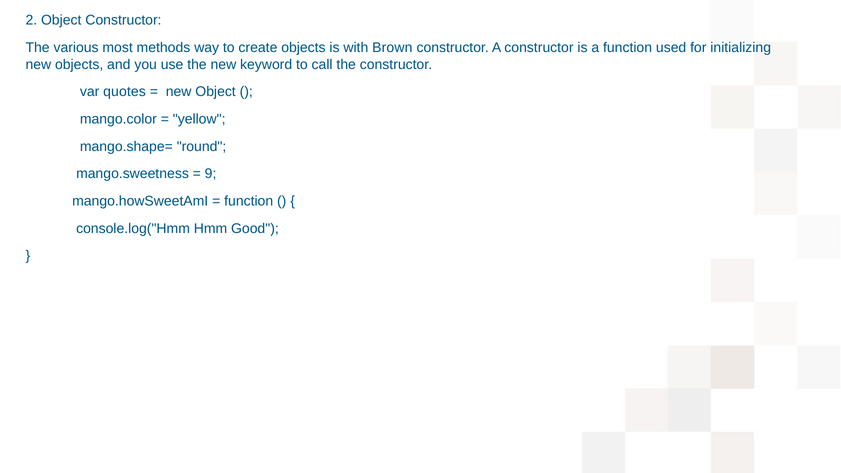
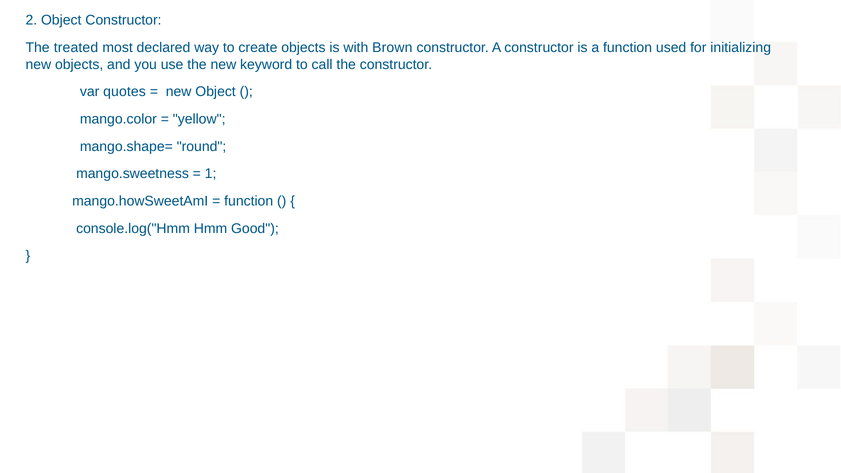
various: various -> treated (76, 48)
methods: methods -> declared (163, 48)
9: 9 -> 1 (211, 174)
